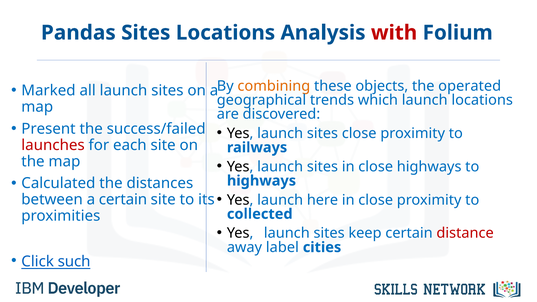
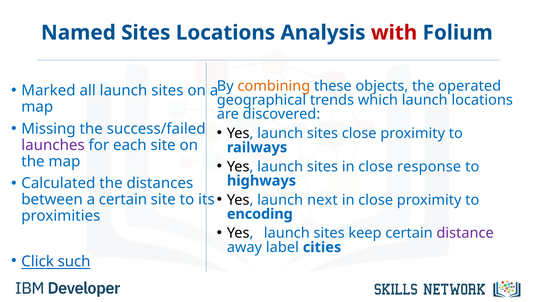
Pandas: Pandas -> Named (78, 33)
Present: Present -> Missing (48, 129)
launches colour: red -> purple (53, 145)
close highways: highways -> response (429, 167)
here: here -> next (322, 200)
collected: collected -> encoding (260, 214)
distance colour: red -> purple (465, 233)
